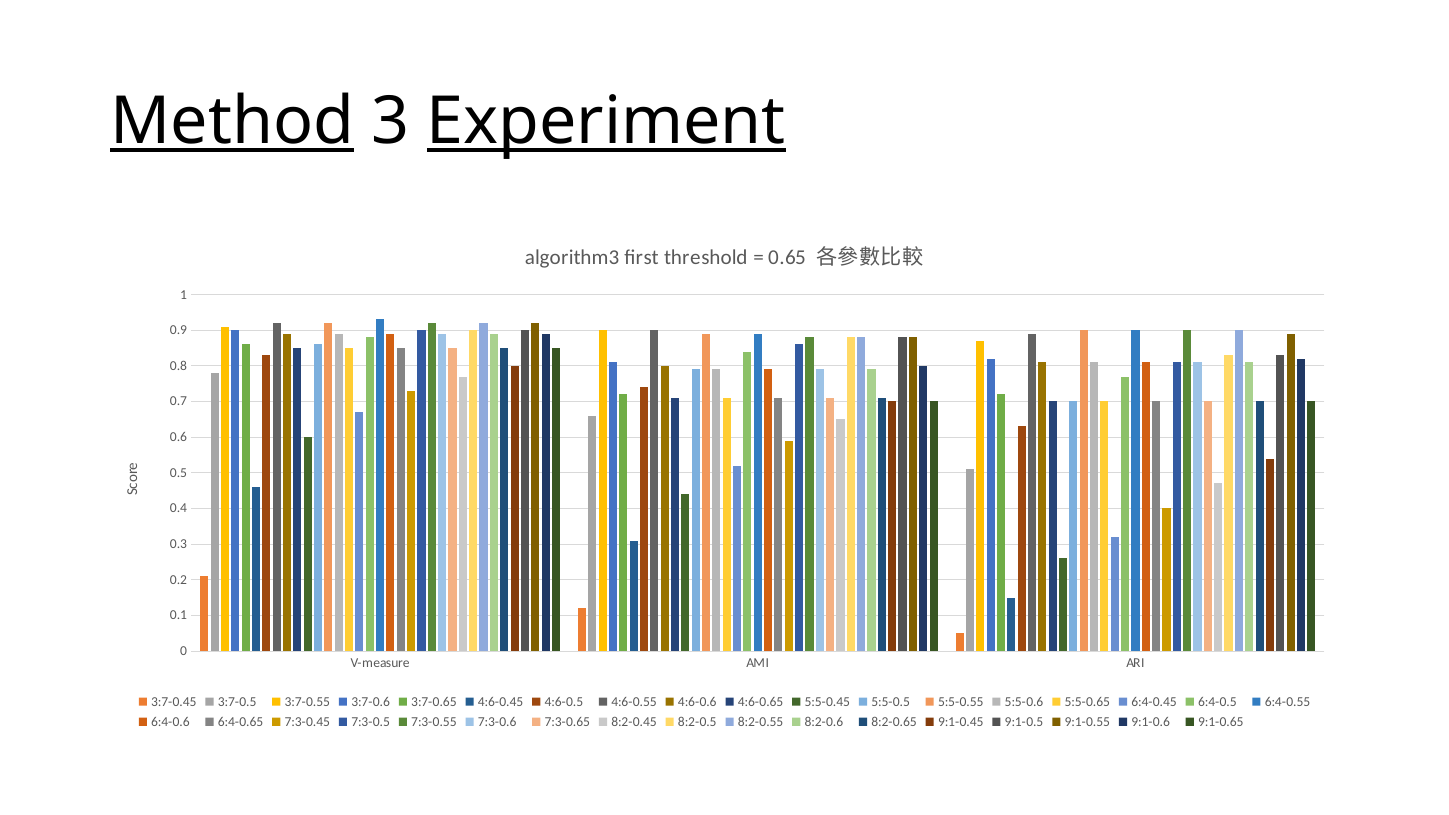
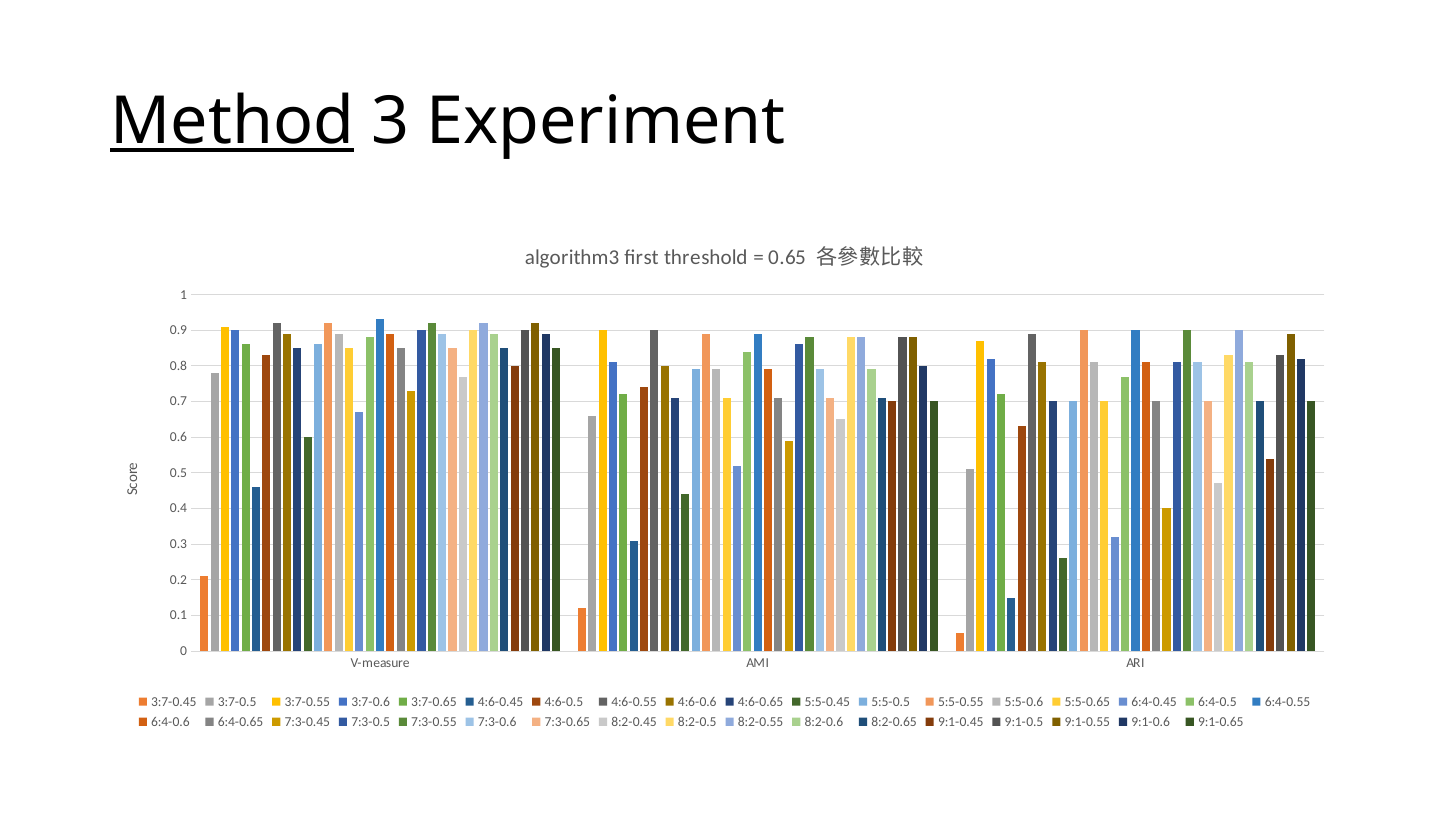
Experiment underline: present -> none (606, 122)
